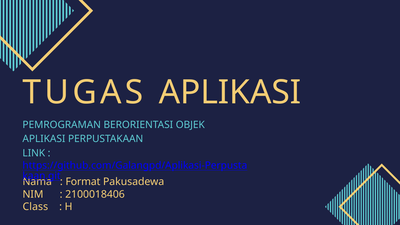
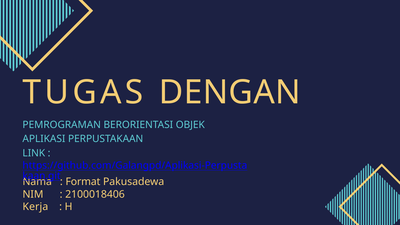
TUGAS APLIKASI: APLIKASI -> DENGAN (230, 92)
Class: Class -> Kerja (35, 207)
